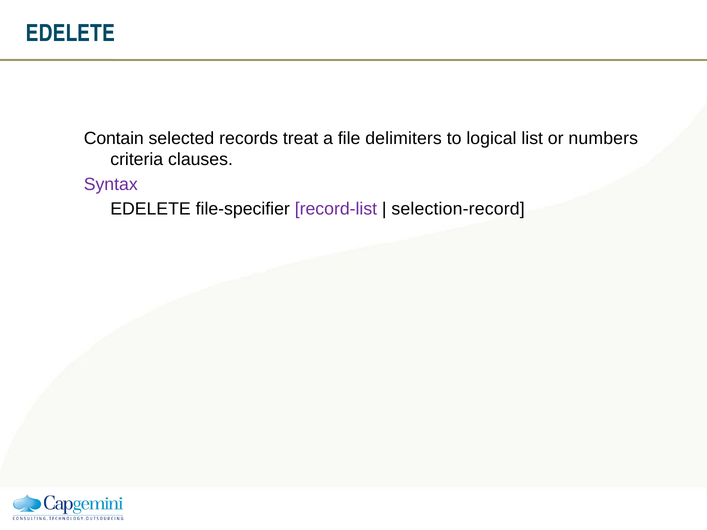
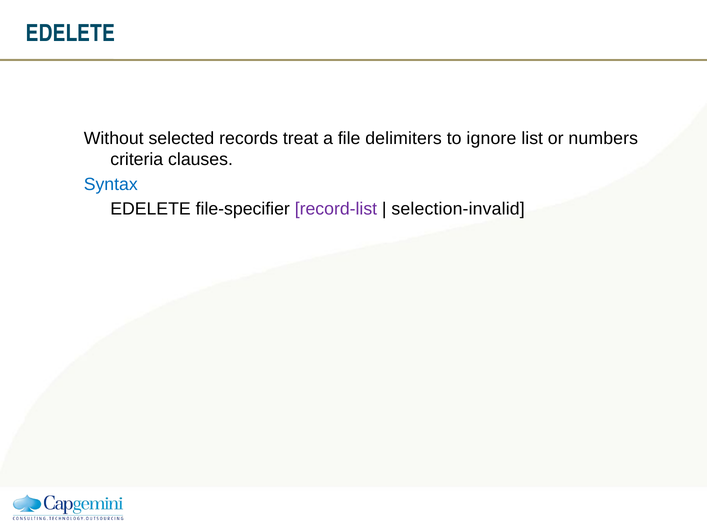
Contain: Contain -> Without (114, 138)
logical: logical -> ignore (491, 138)
Syntax colour: purple -> blue (111, 184)
selection-record: selection-record -> selection-invalid (458, 209)
